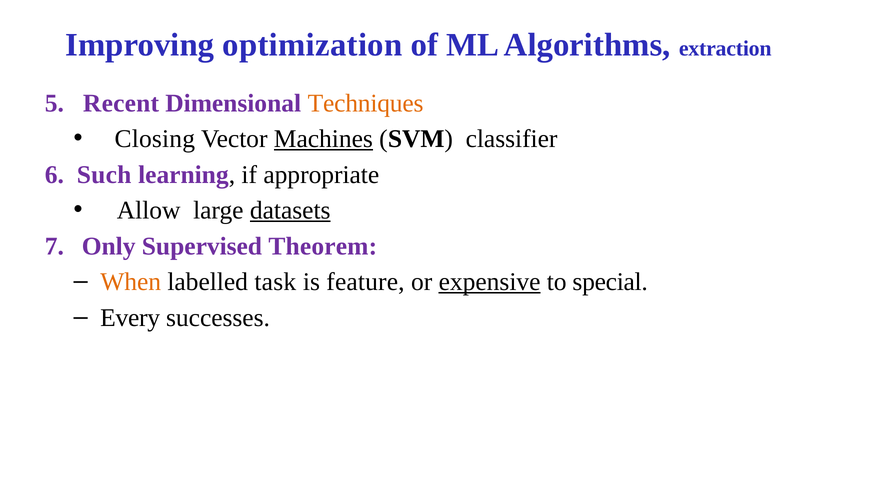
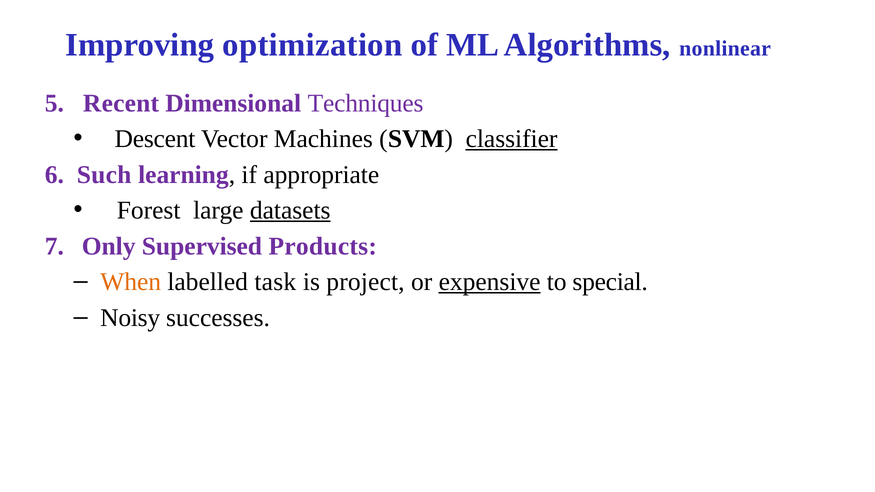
extraction: extraction -> nonlinear (725, 48)
Techniques colour: orange -> purple (366, 103)
Closing: Closing -> Descent (155, 139)
Machines underline: present -> none (323, 139)
classifier underline: none -> present (512, 139)
Allow: Allow -> Forest (149, 211)
Theorem: Theorem -> Products (323, 246)
feature: feature -> project (365, 282)
Every: Every -> Noisy (130, 318)
